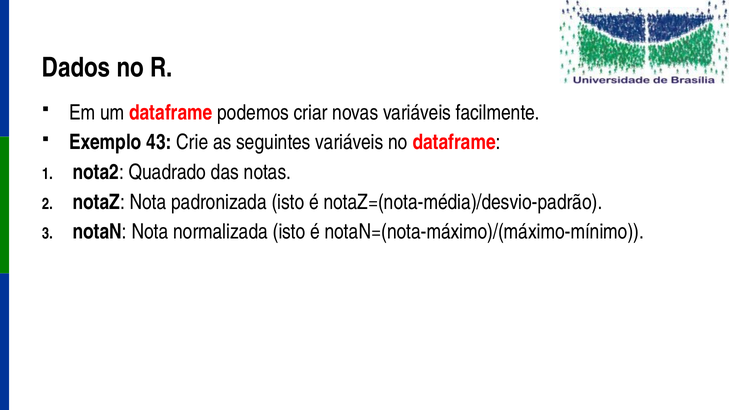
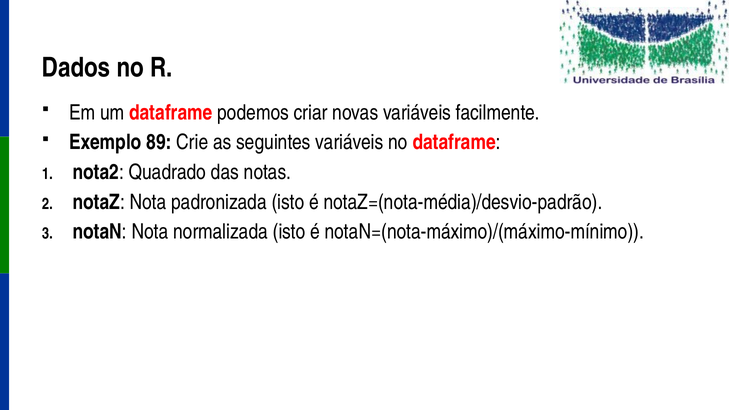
43: 43 -> 89 (159, 142)
